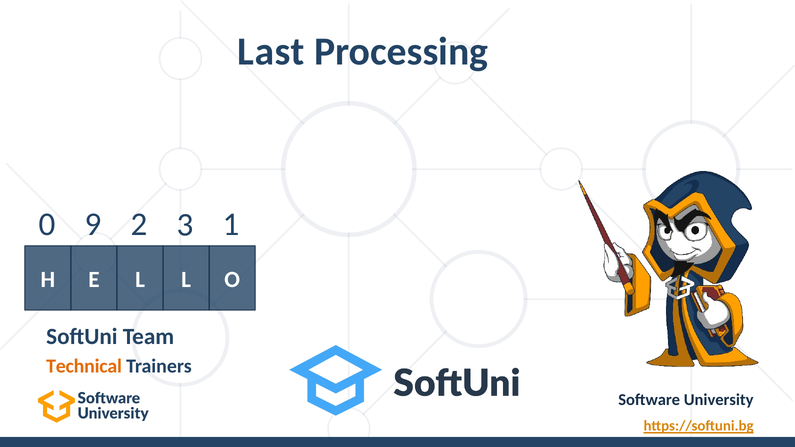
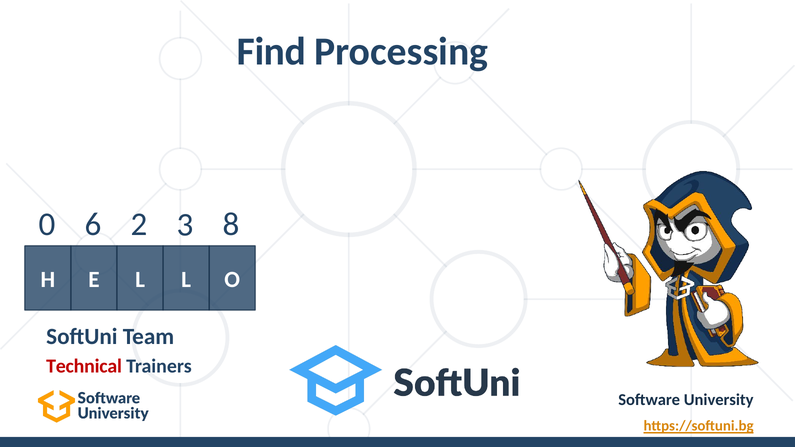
Last: Last -> Find (271, 51)
9: 9 -> 6 (93, 224)
1: 1 -> 8 (231, 224)
Technical colour: orange -> red (84, 367)
